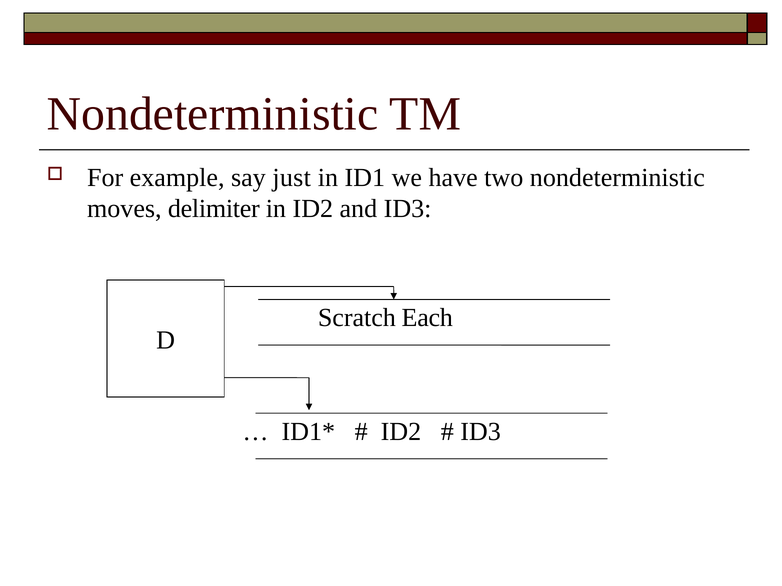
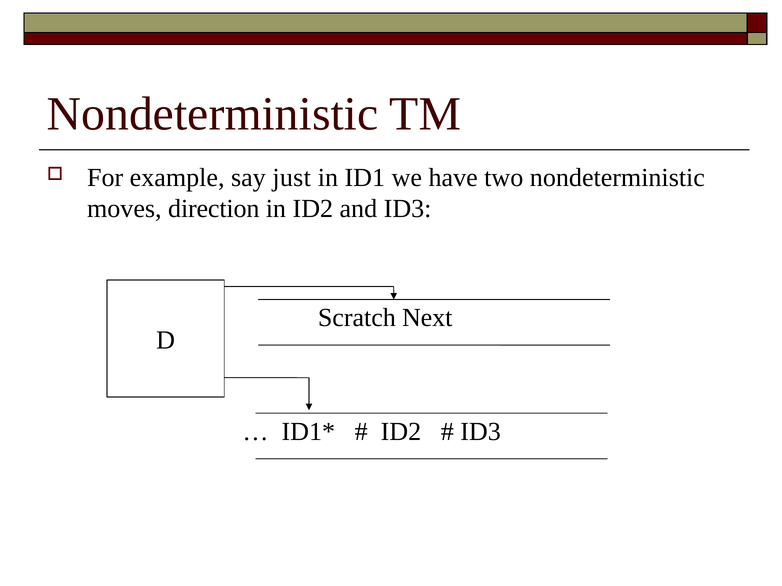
delimiter: delimiter -> direction (214, 209)
Each: Each -> Next (427, 318)
